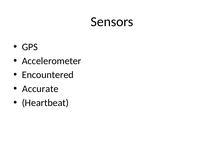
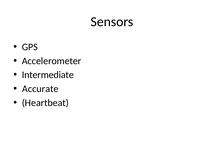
Encountered: Encountered -> Intermediate (48, 75)
